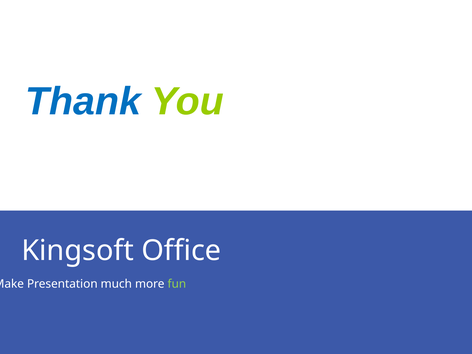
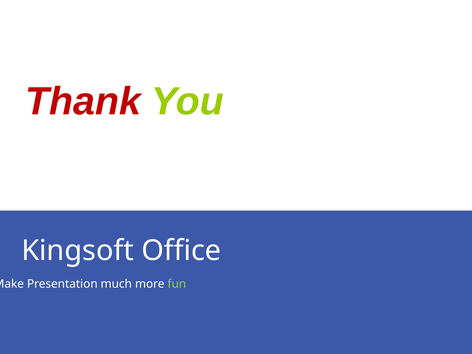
Thank colour: blue -> red (83, 102)
